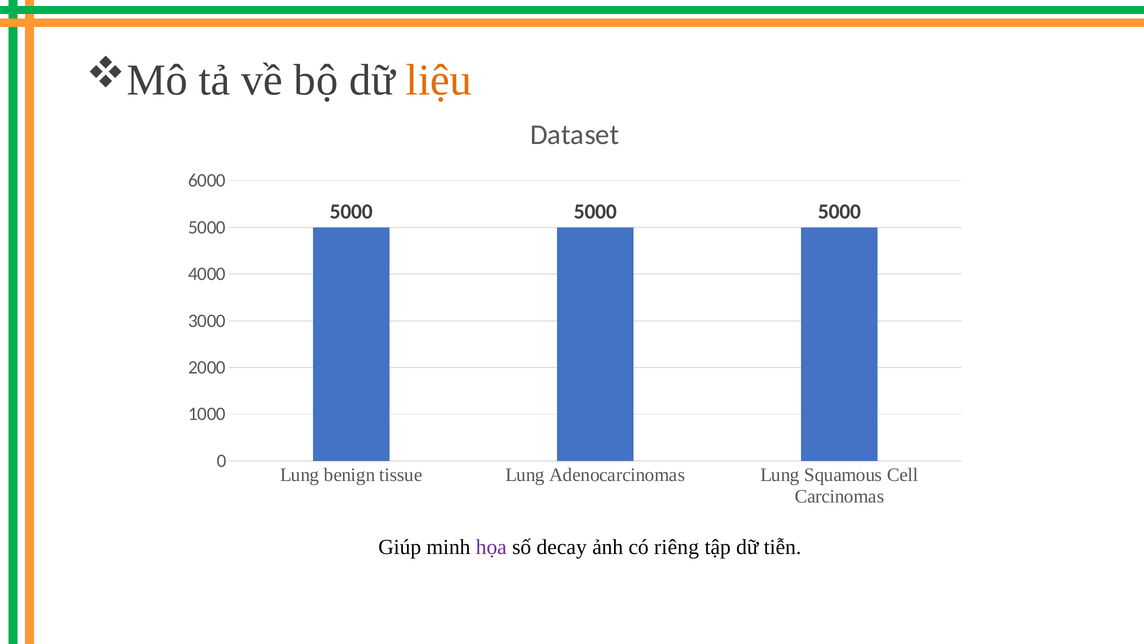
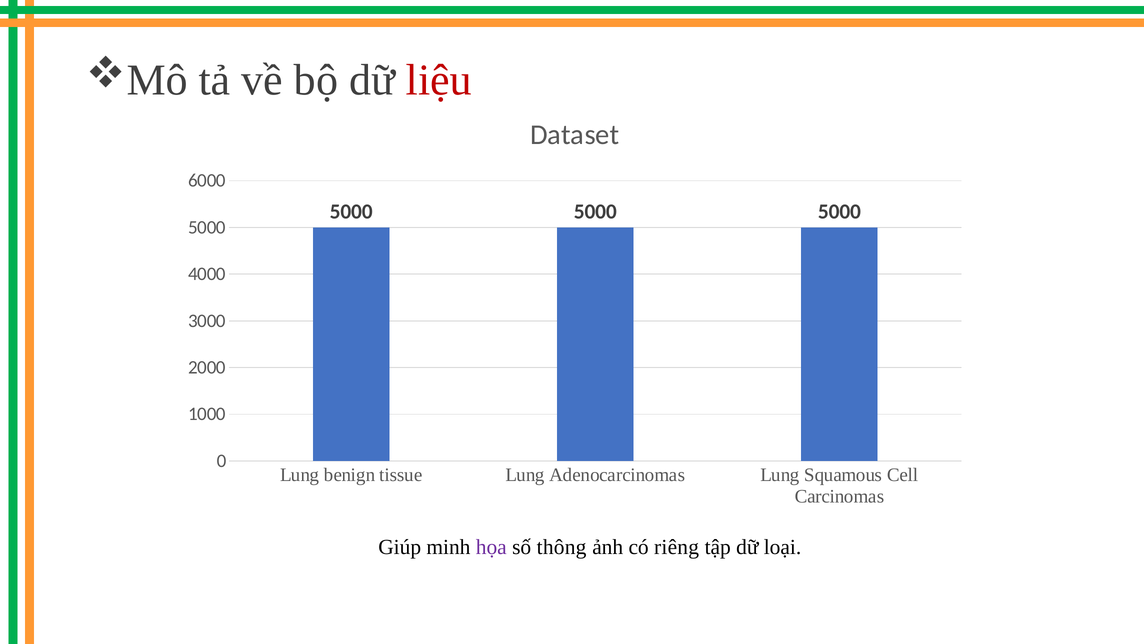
liệu colour: orange -> red (439, 80)
decay: decay -> thông (562, 547)
tiễn: tiễn -> loại (783, 547)
